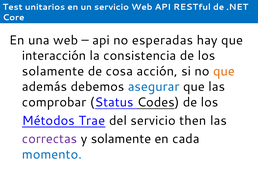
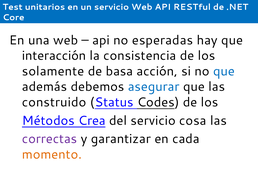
cosa: cosa -> basa (119, 71)
que colour: orange -> blue (224, 71)
comprobar: comprobar -> construido (54, 102)
Trae: Trae -> Crea (92, 120)
then: then -> cosa (193, 120)
y solamente: solamente -> garantizar (121, 138)
momento colour: blue -> orange (52, 154)
